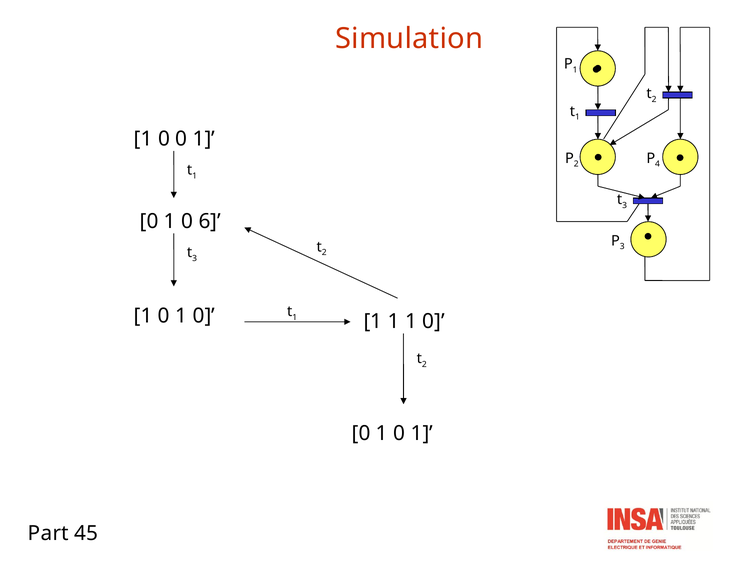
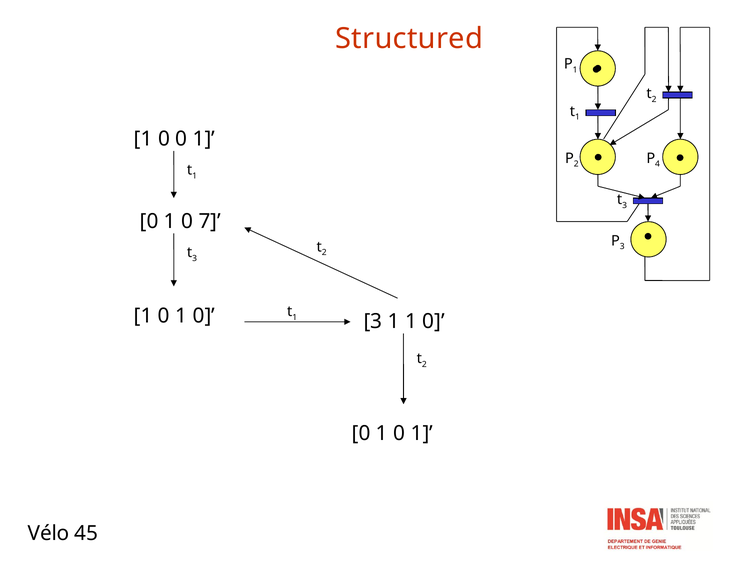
Simulation: Simulation -> Structured (409, 39)
6: 6 -> 7 (210, 221)
1: 1 -> 3 (373, 322)
Part: Part -> Vélo (49, 533)
